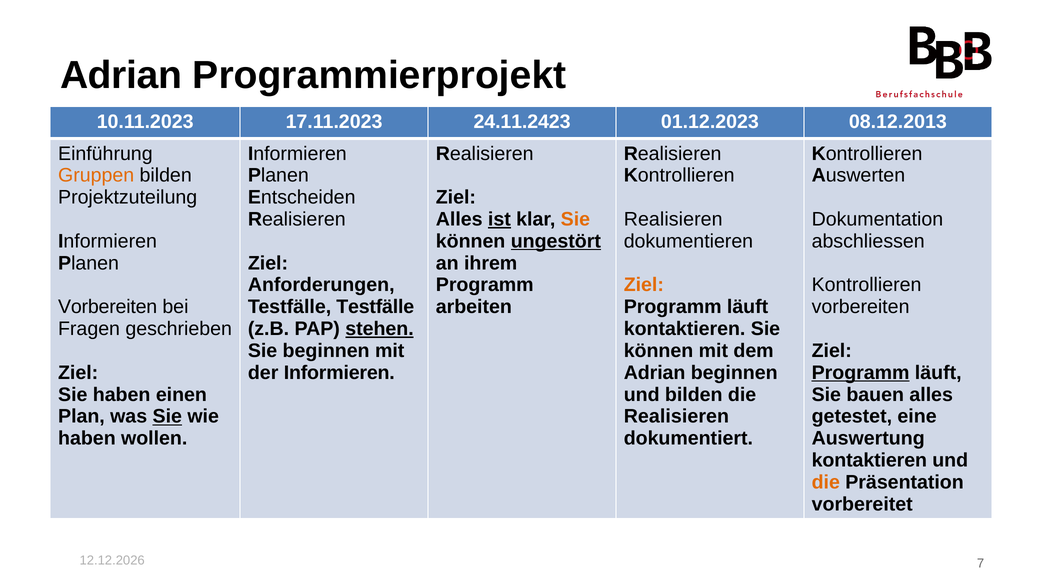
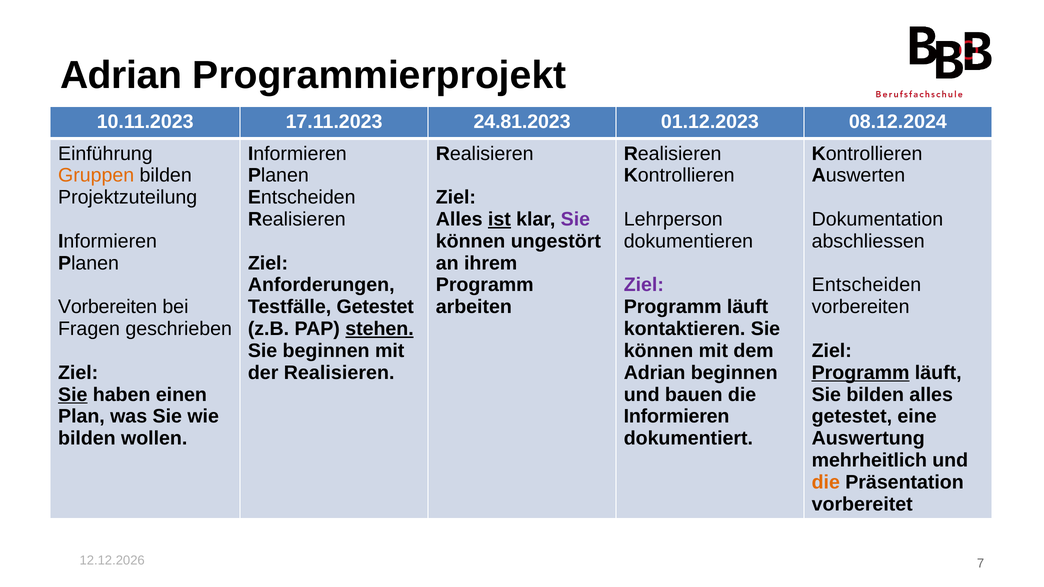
24.11.2423: 24.11.2423 -> 24.81.2023 (522, 122)
08.12.2013: 08.12.2013 -> 08.12.2024 (898, 122)
Sie colour: orange -> purple (575, 219)
Realisieren: Realisieren -> Lehrperson (673, 219)
ungestört underline: present -> none (556, 241)
Ziel colour: orange -> purple (644, 285)
Kontrollieren: Kontrollieren -> Entscheiden (866, 285)
Testfälle Testfälle: Testfälle -> Getestet (375, 307)
der Informieren: Informieren -> Realisieren (339, 373)
Sie underline: none -> present (73, 395)
und bilden: bilden -> bauen (694, 395)
Sie bauen: bauen -> bilden (875, 395)
Sie underline: present -> none (167, 417)
Realisieren: Realisieren -> Informieren (677, 417)
haben: haben -> bilden (87, 439)
kontaktieren: kontaktieren -> mehrheitlich (869, 460)
